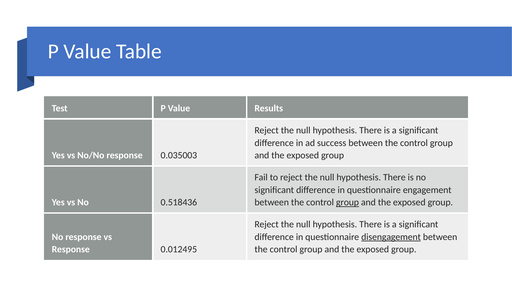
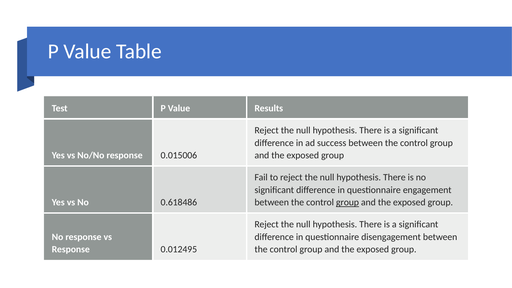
0.035003: 0.035003 -> 0.015006 (179, 155)
0.518436: 0.518436 -> 0.618486 (179, 202)
disengagement underline: present -> none (391, 237)
